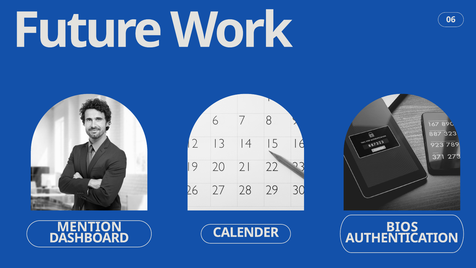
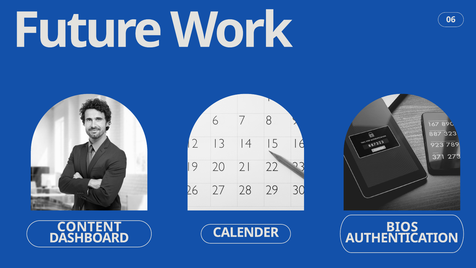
MENTION: MENTION -> CONTENT (89, 227)
